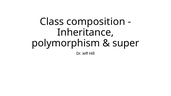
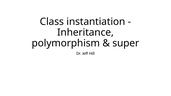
composition: composition -> instantiation (96, 22)
